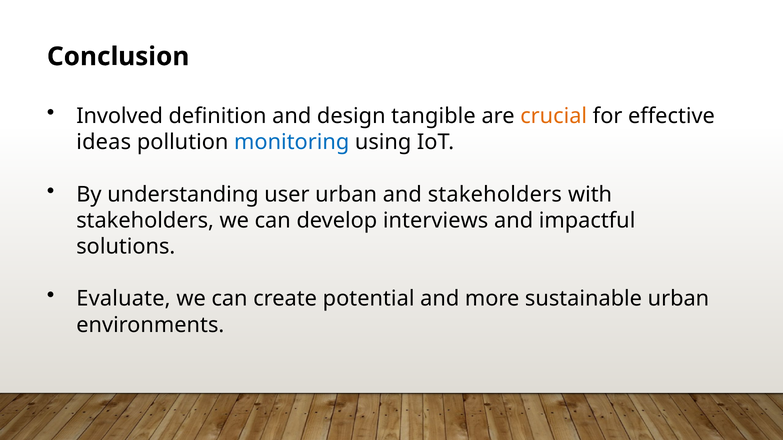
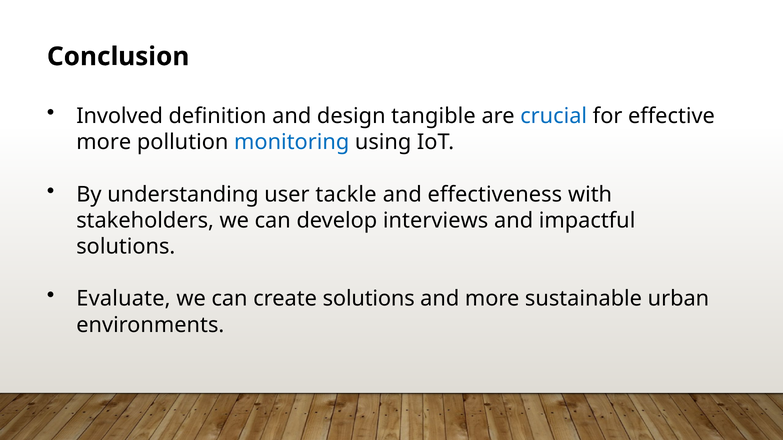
crucial colour: orange -> blue (554, 116)
ideas: ideas -> more (104, 142)
user urban: urban -> tackle (346, 195)
and stakeholders: stakeholders -> effectiveness (495, 195)
create potential: potential -> solutions (369, 299)
